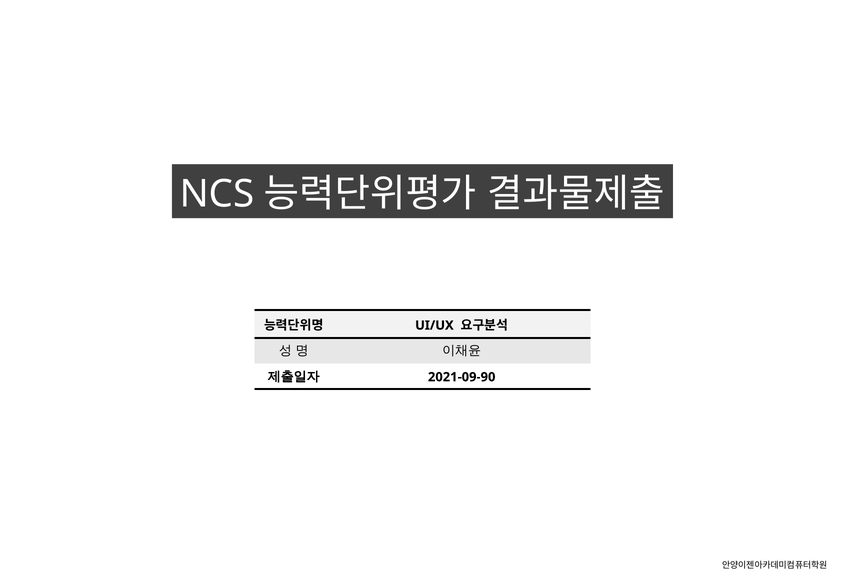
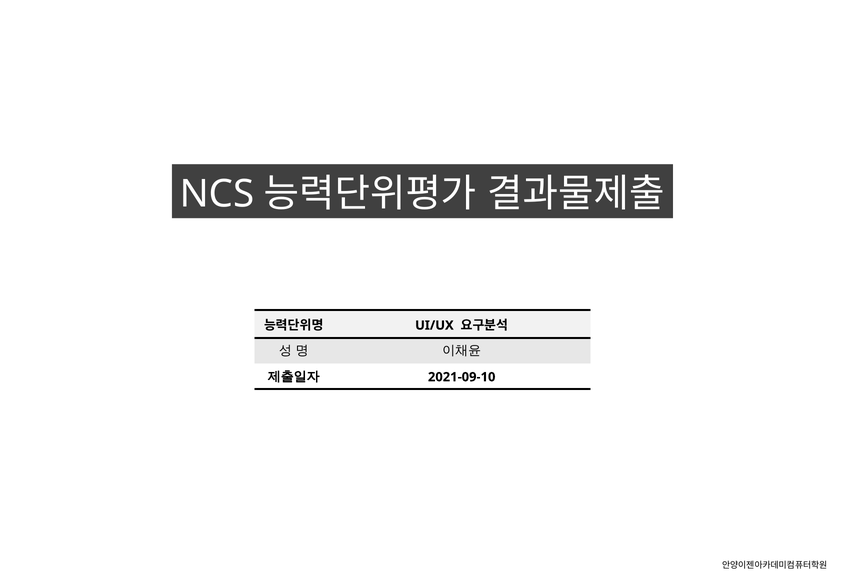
2021-09-90: 2021-09-90 -> 2021-09-10 (462, 377)
